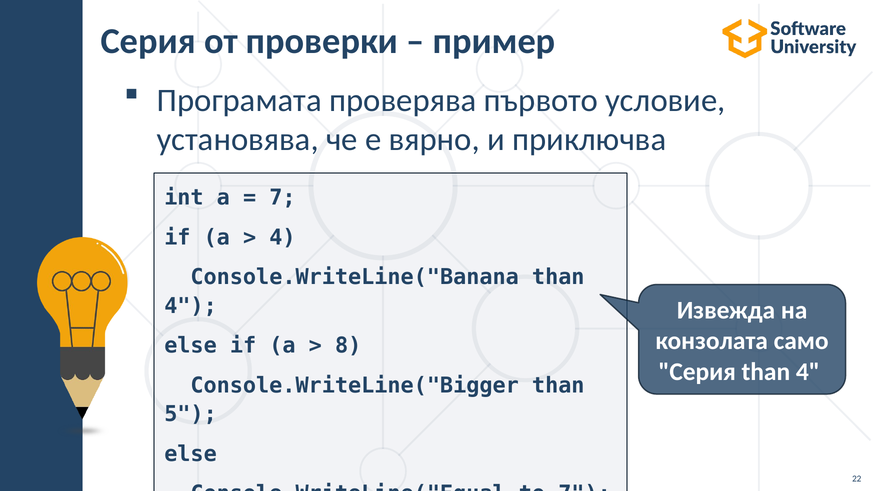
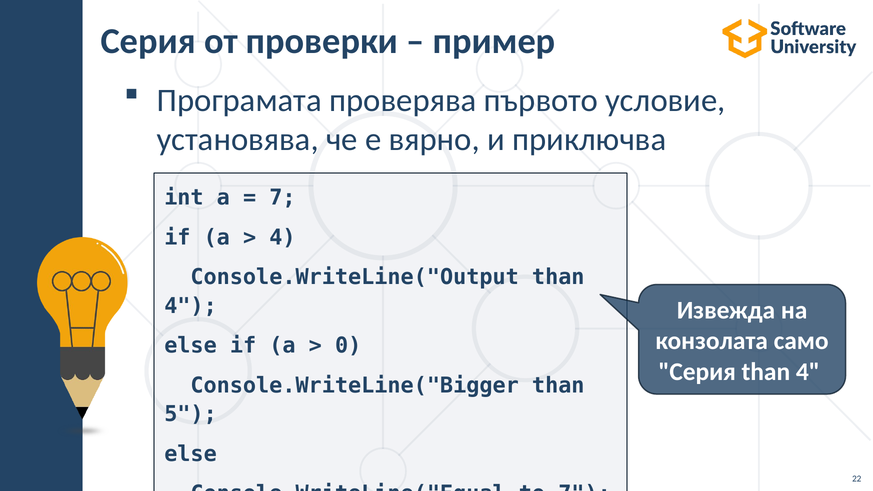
Console.WriteLine("Banana: Console.WriteLine("Banana -> Console.WriteLine("Output (355, 277)
8: 8 -> 0 (348, 346)
